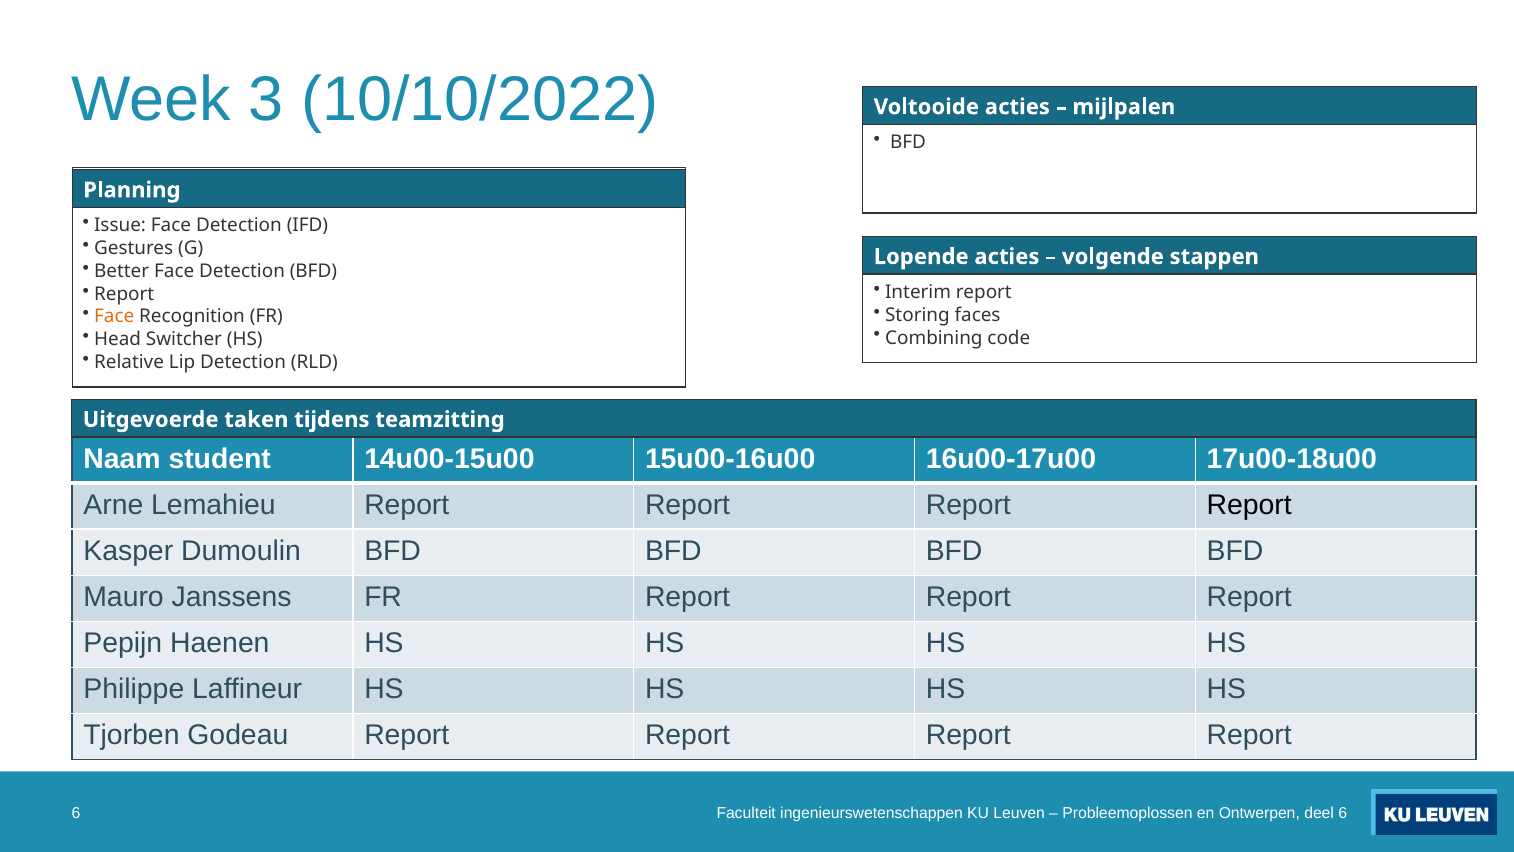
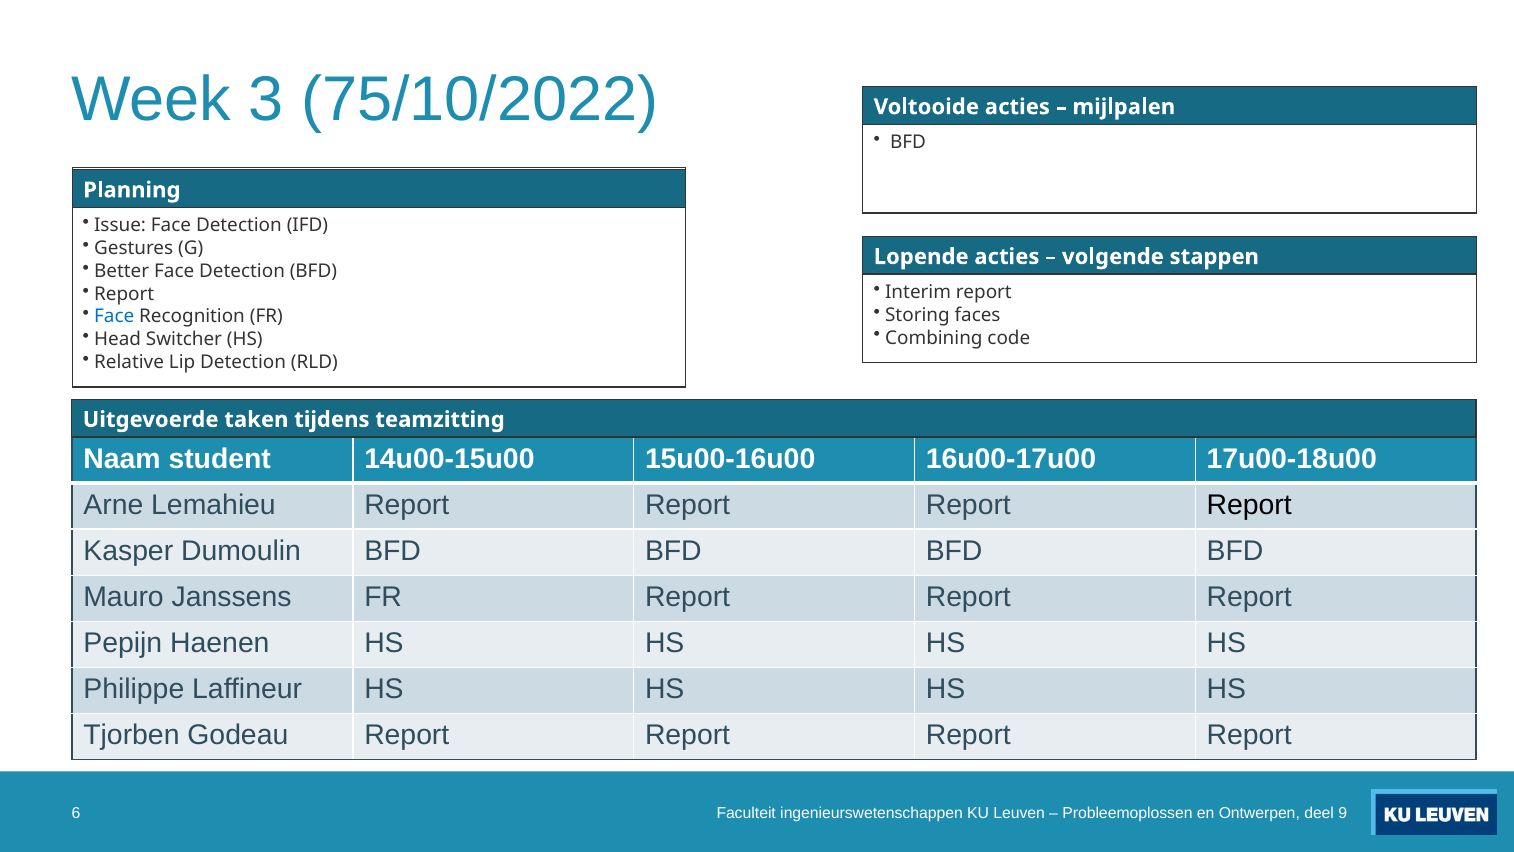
10/10/2022: 10/10/2022 -> 75/10/2022 (480, 100)
Face colour: orange -> blue (114, 316)
deel 6: 6 -> 9 (1343, 812)
